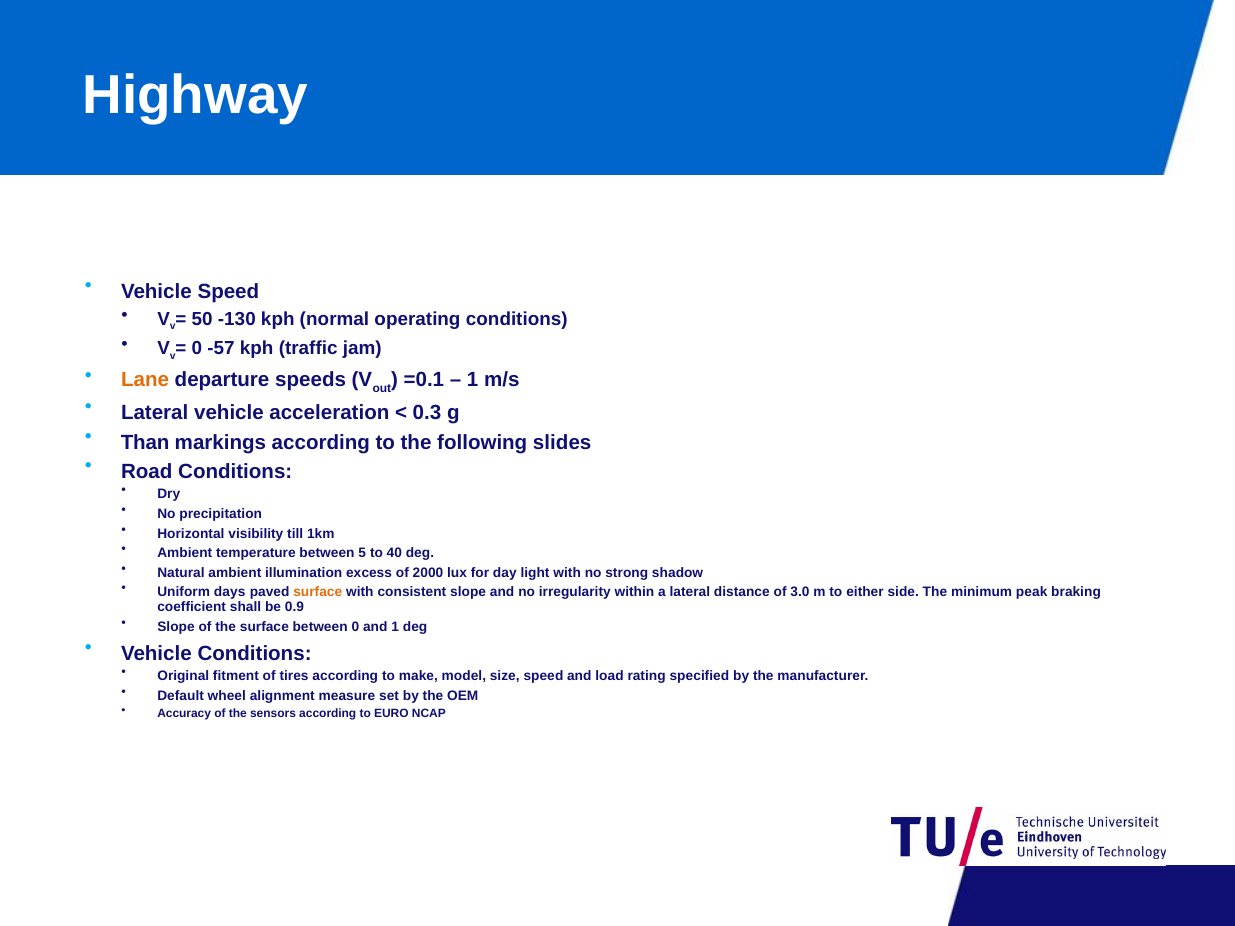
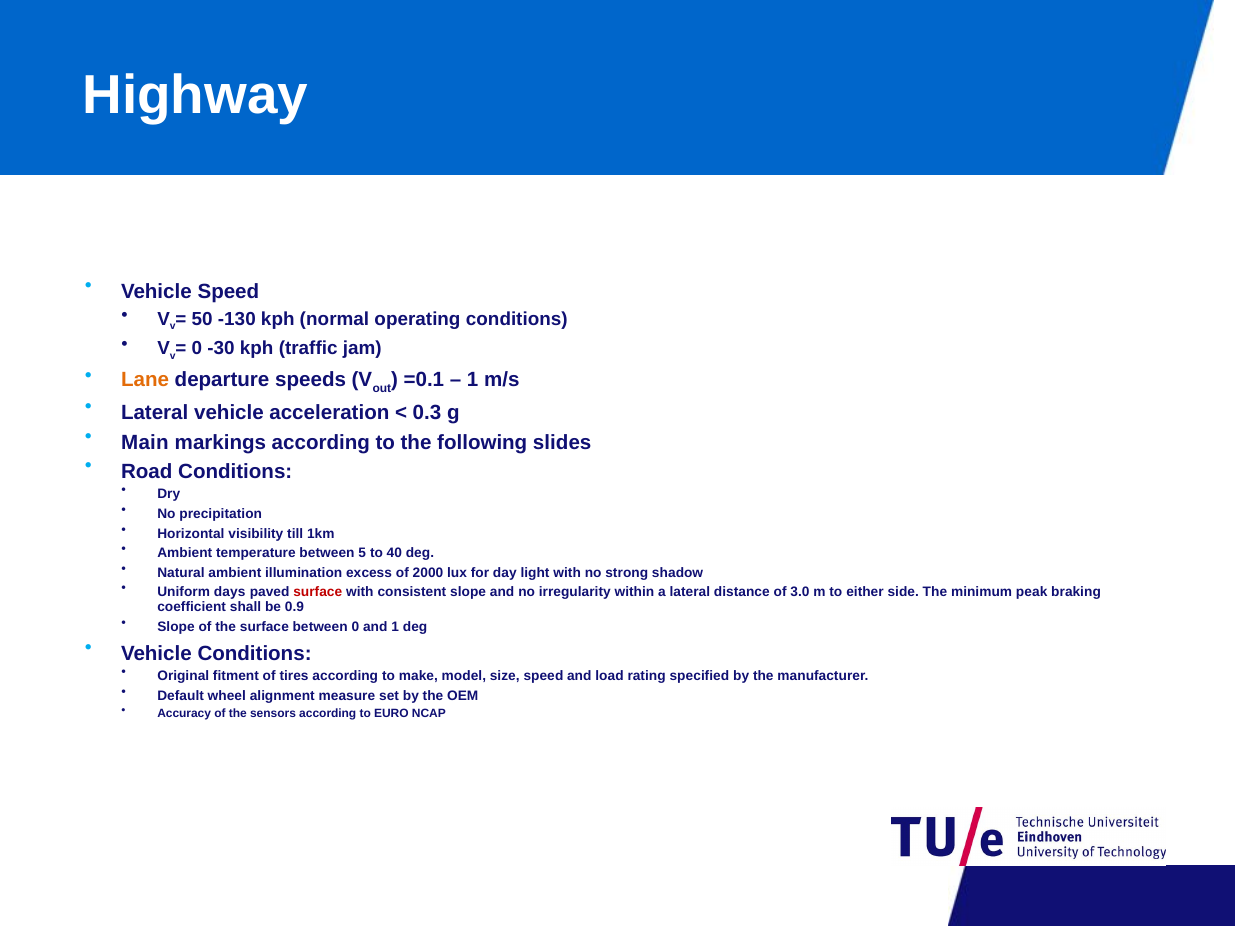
-57: -57 -> -30 (221, 349)
Than: Than -> Main (145, 442)
surface colour: orange -> red (318, 593)
